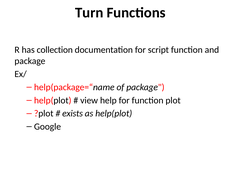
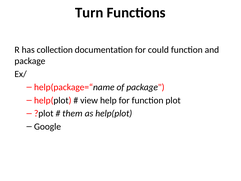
script: script -> could (158, 50)
exists: exists -> them (72, 113)
